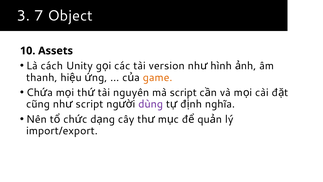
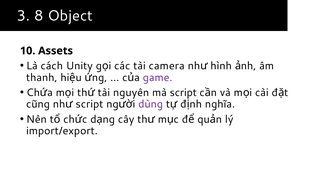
7: 7 -> 8 (39, 16)
version: version -> camera (167, 66)
game colour: orange -> purple (158, 77)
